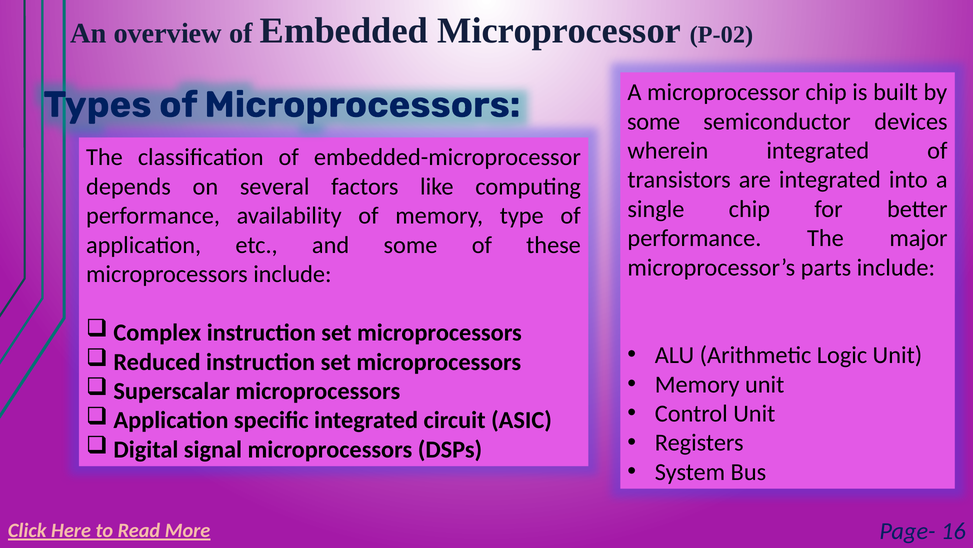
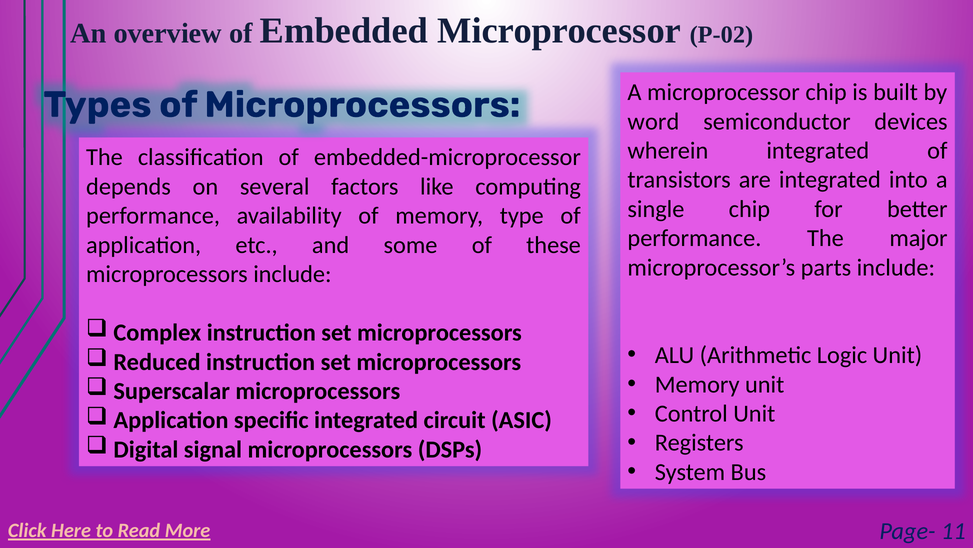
some: some -> word (653, 121)
16: 16 -> 11 (953, 530)
